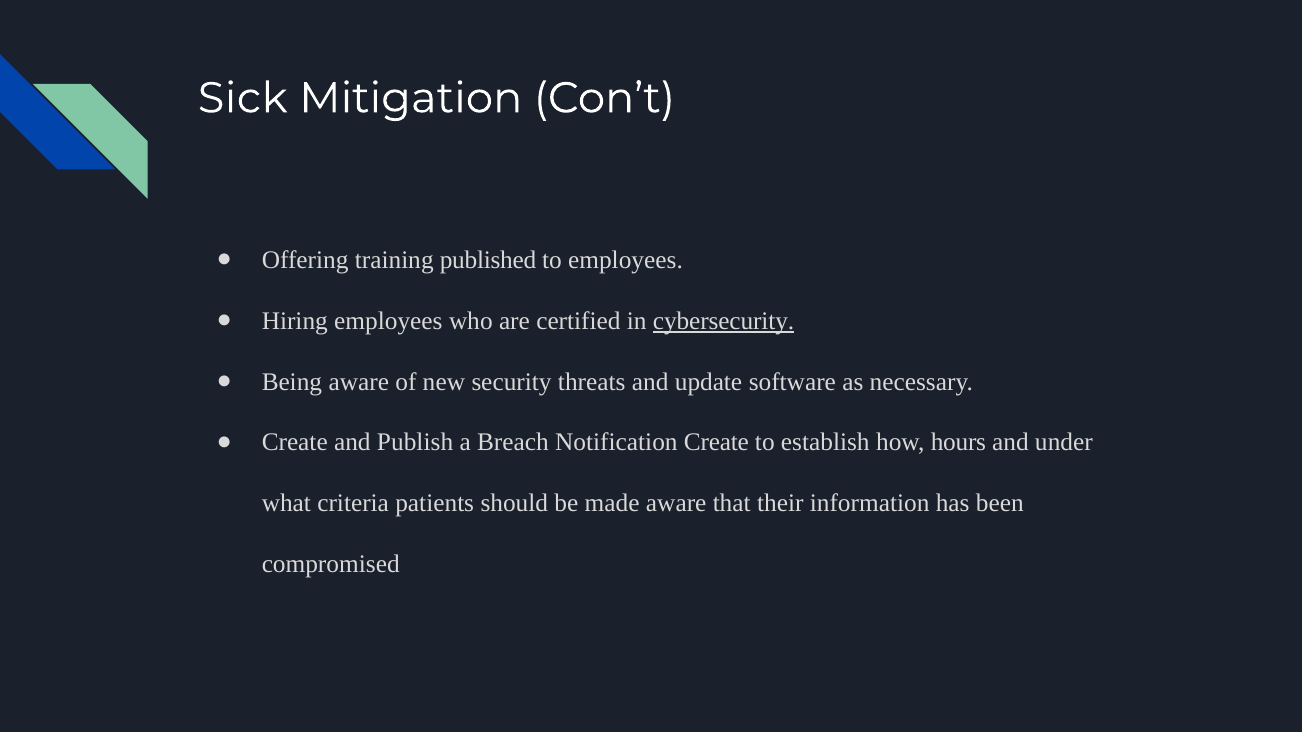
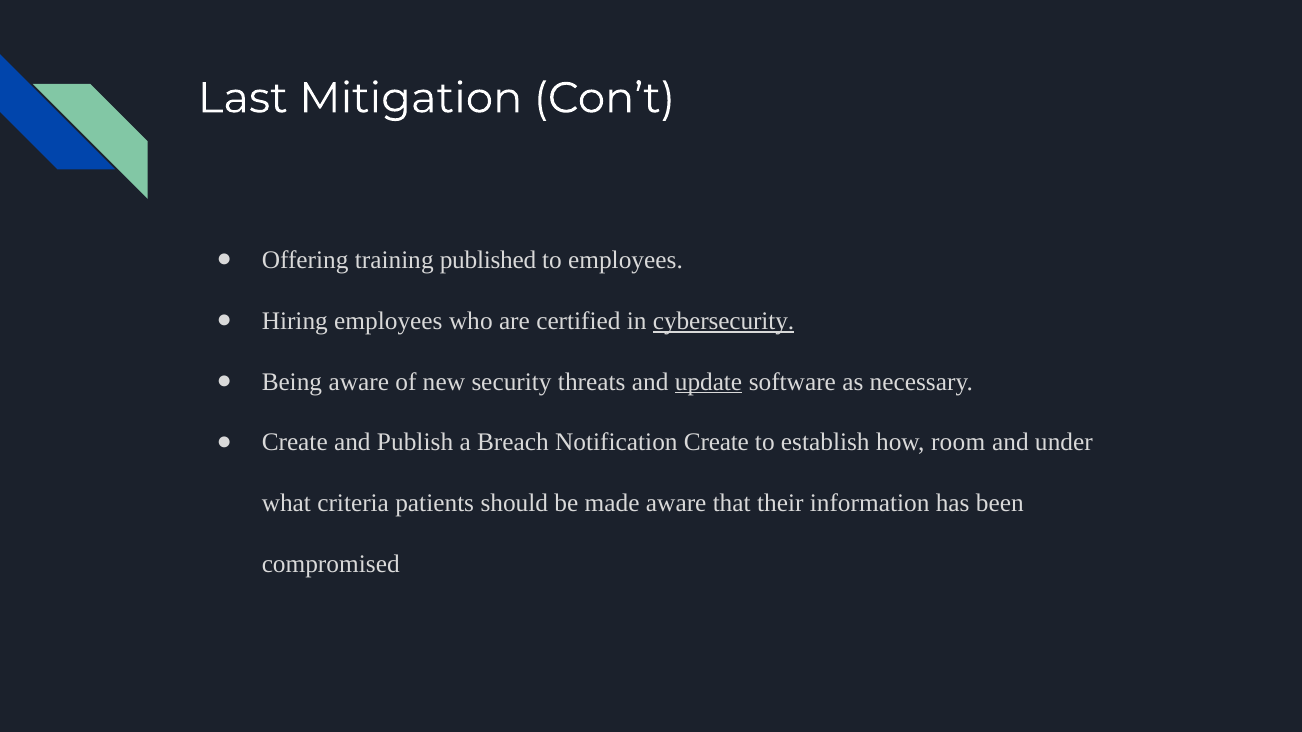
Sick: Sick -> Last (243, 98)
update underline: none -> present (709, 382)
hours: hours -> room (958, 443)
